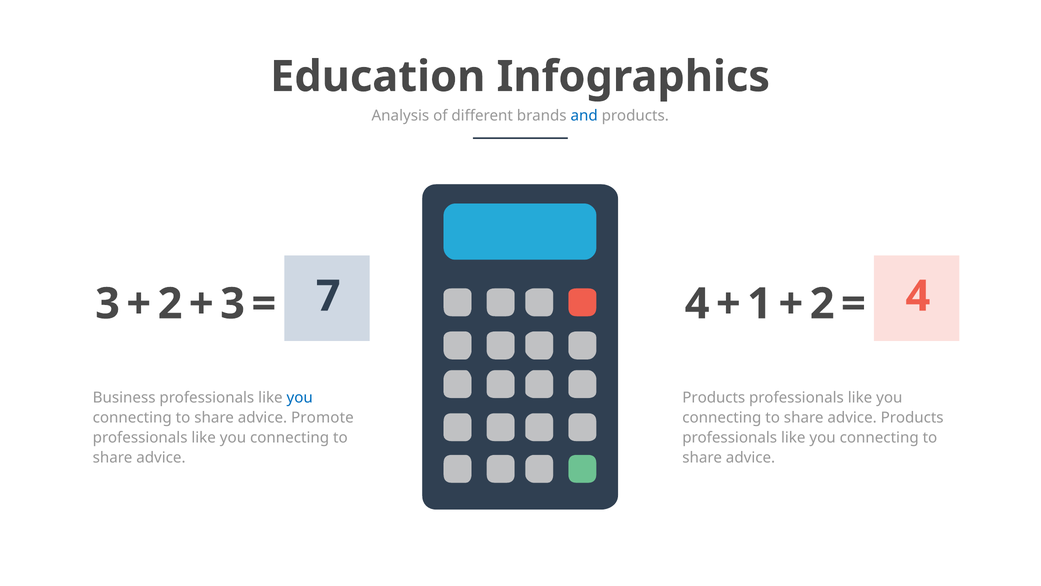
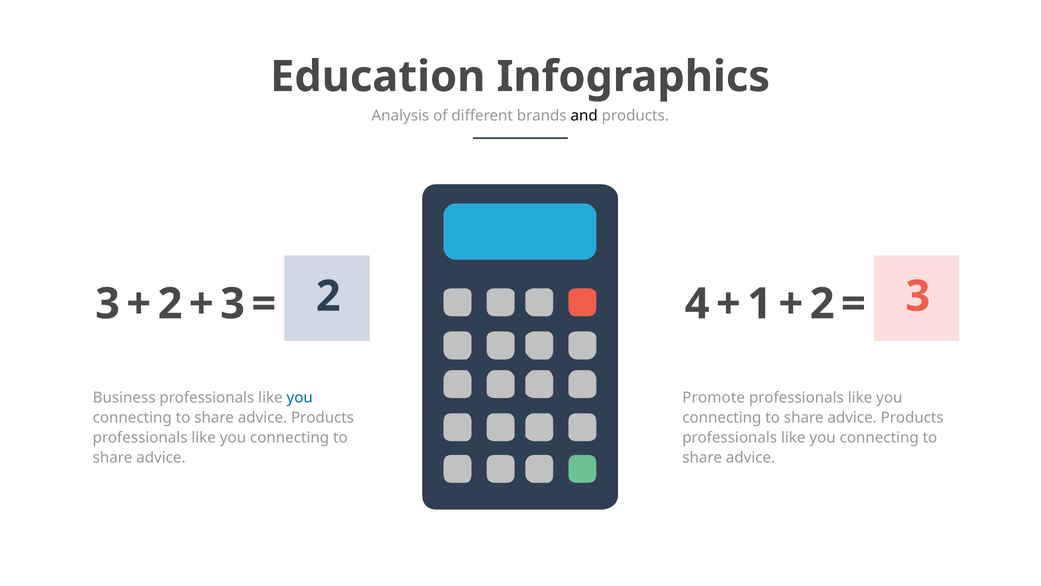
and colour: blue -> black (584, 116)
7: 7 -> 2 (328, 296)
4: 4 -> 3 (918, 296)
Products: Products -> Promote (714, 398)
Promote: Promote -> Products (323, 417)
